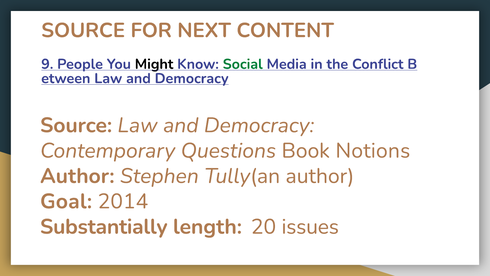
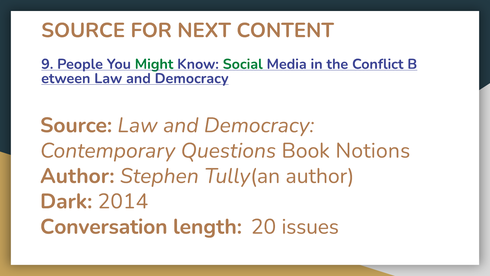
Might colour: black -> green (154, 64)
Goal: Goal -> Dark (66, 201)
Substantially: Substantially -> Conversation (104, 226)
